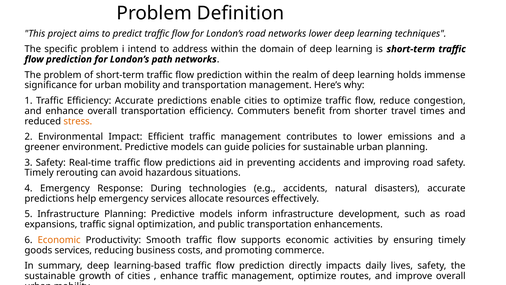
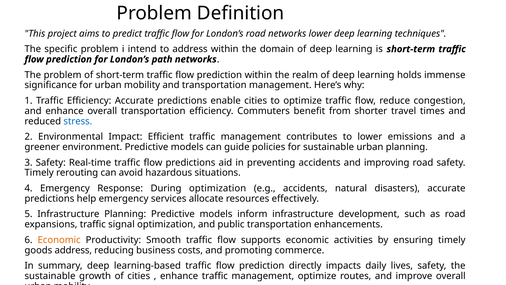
stress colour: orange -> blue (78, 121)
During technologies: technologies -> optimization (218, 188)
goods services: services -> address (73, 250)
